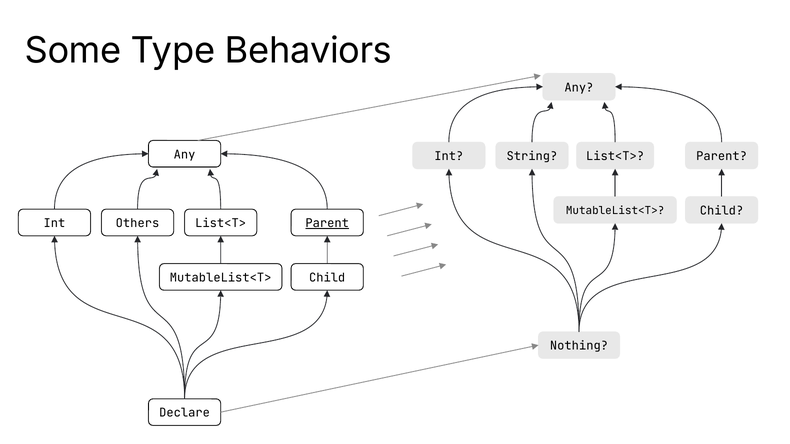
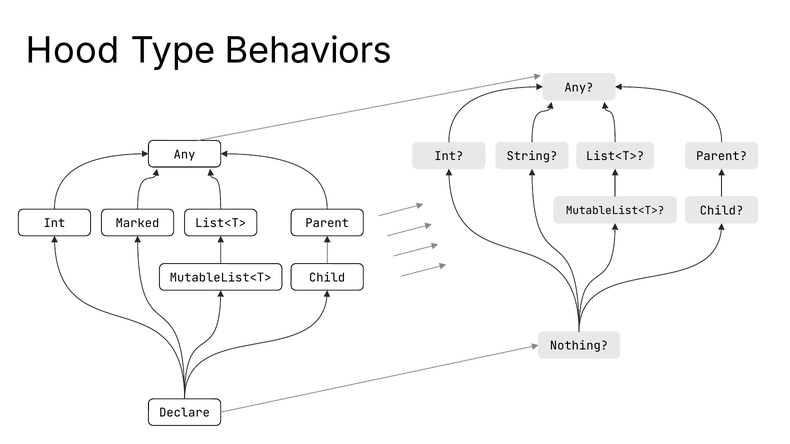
Some: Some -> Hood (73, 51)
Others: Others -> Marked (137, 224)
Parent underline: present -> none (327, 224)
